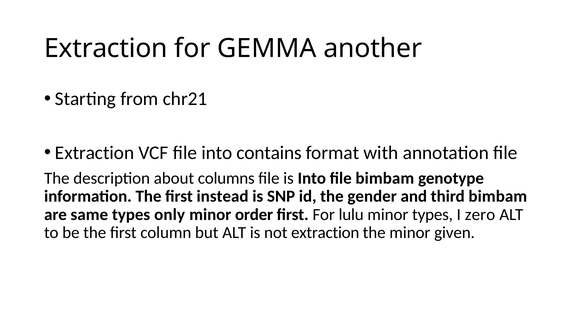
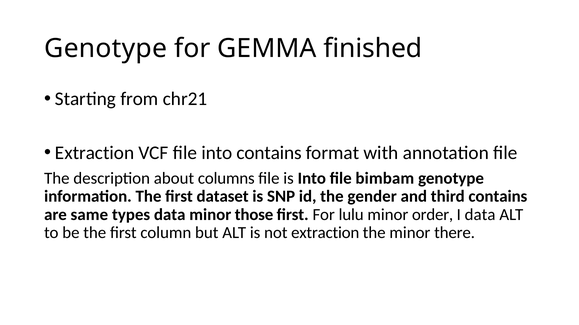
Extraction: Extraction -> Genotype (106, 49)
another: another -> finished (373, 49)
instead: instead -> dataset (223, 197)
third bimbam: bimbam -> contains (498, 197)
types only: only -> data (170, 215)
order: order -> those (254, 215)
minor types: types -> order (433, 215)
I zero: zero -> data (480, 215)
given: given -> there (455, 233)
